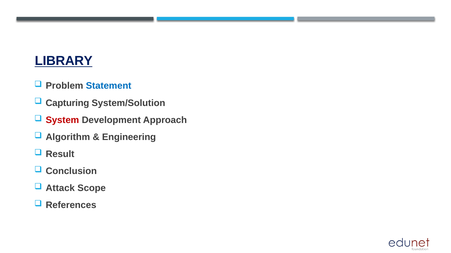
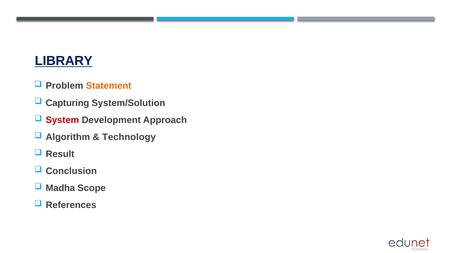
Statement colour: blue -> orange (109, 86)
Engineering: Engineering -> Technology (129, 137)
Attack: Attack -> Madha (60, 189)
